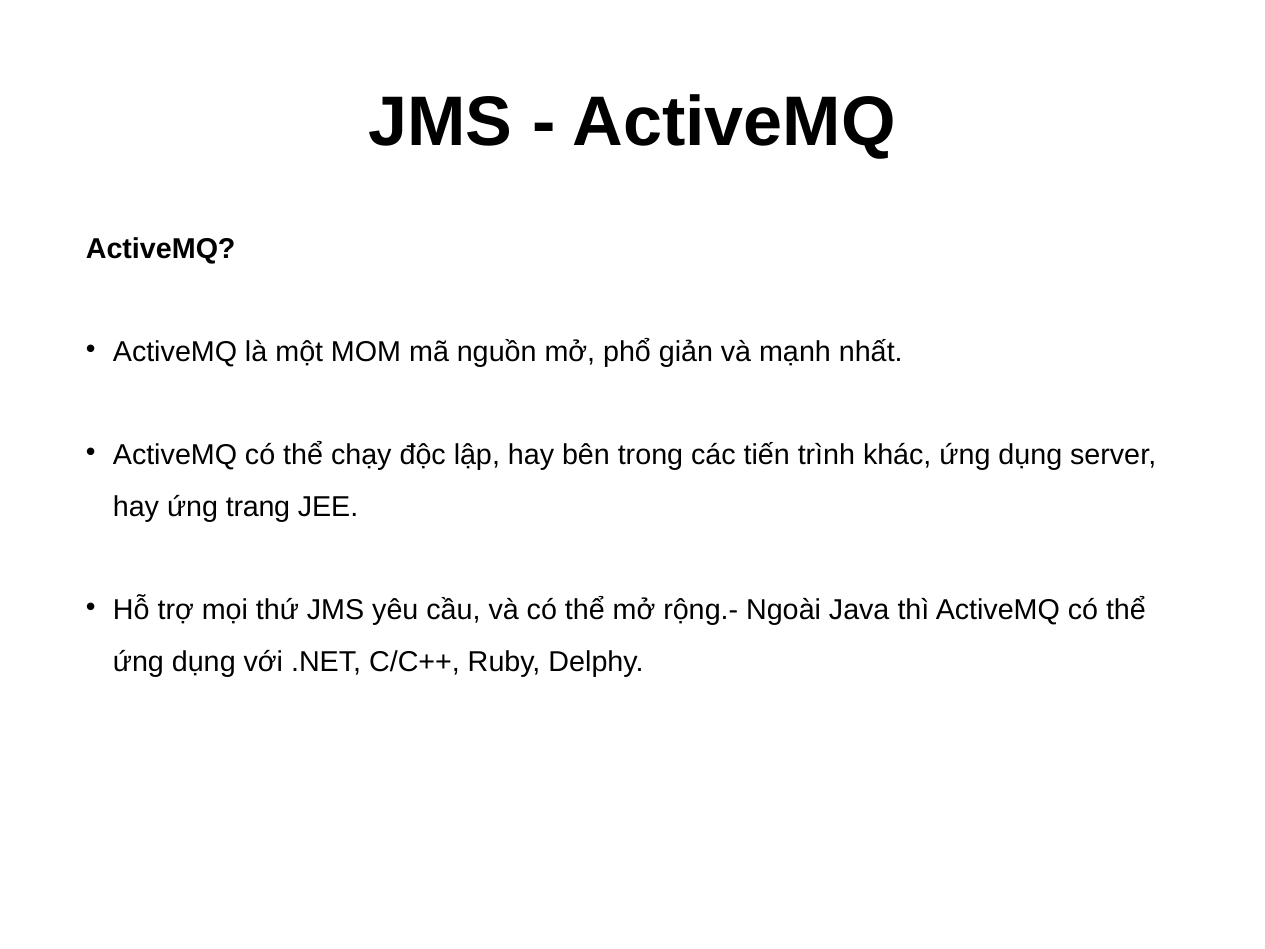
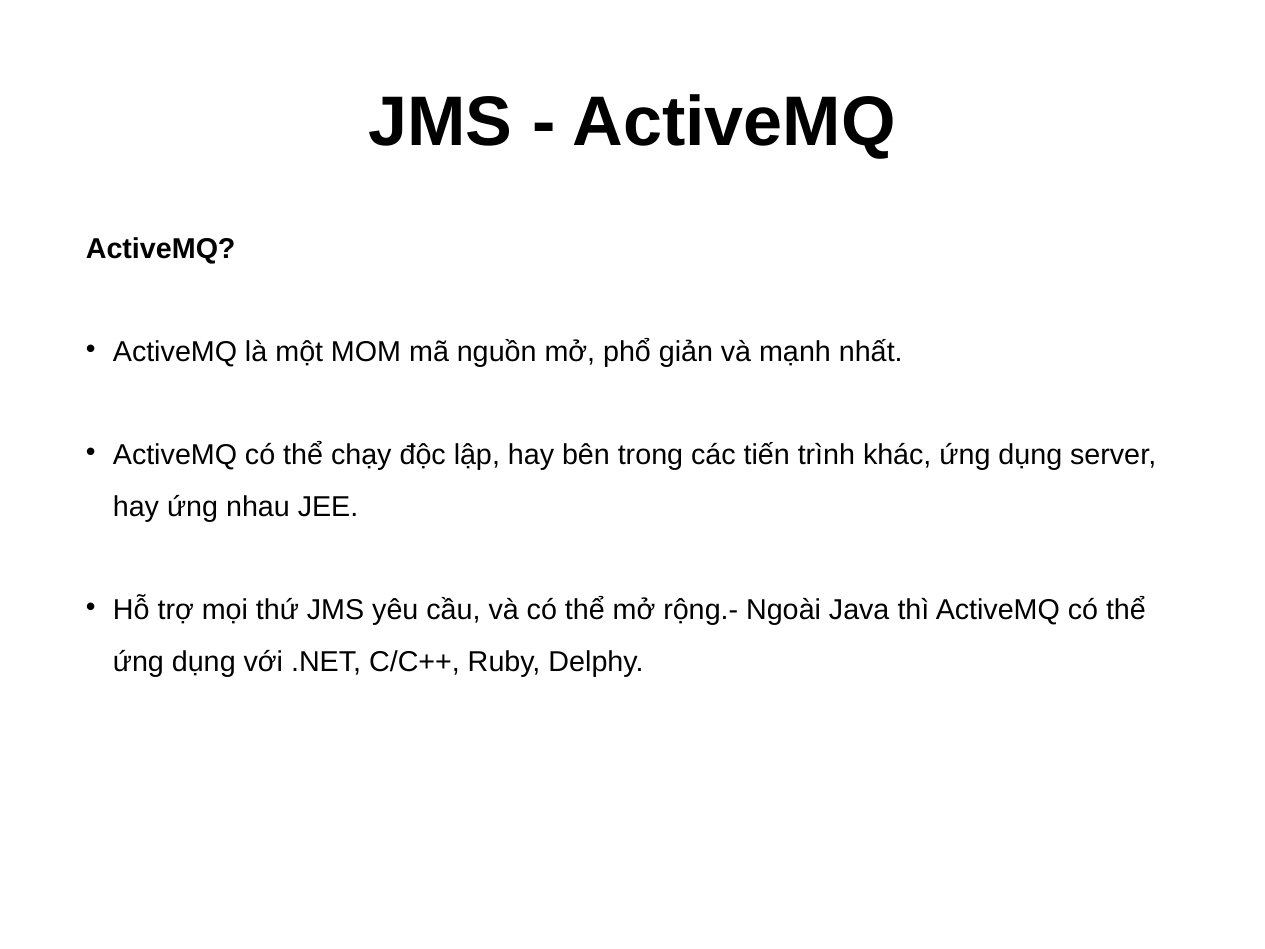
trang: trang -> nhau (258, 507)
